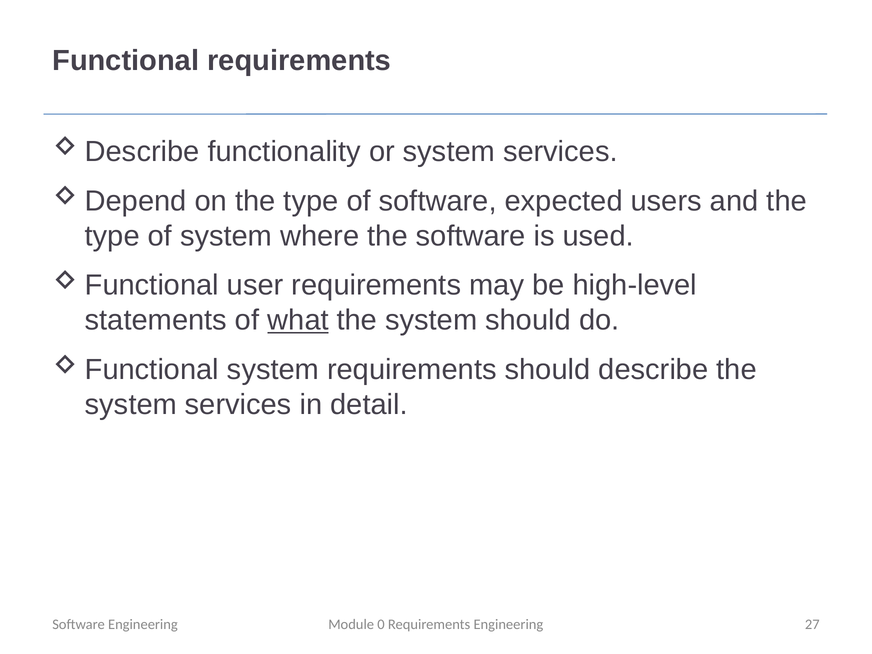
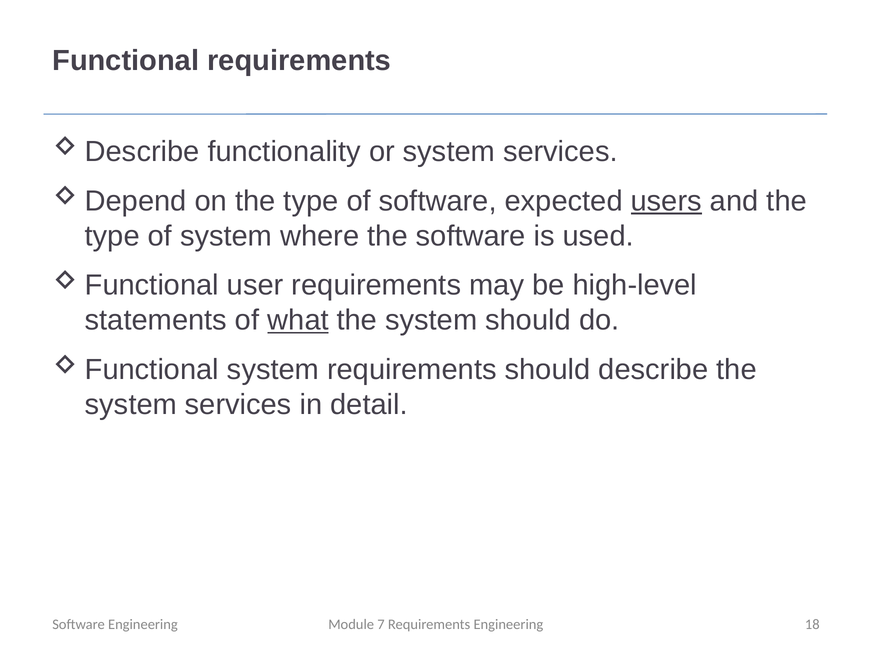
users underline: none -> present (666, 201)
0: 0 -> 7 (381, 625)
27: 27 -> 18 (812, 624)
